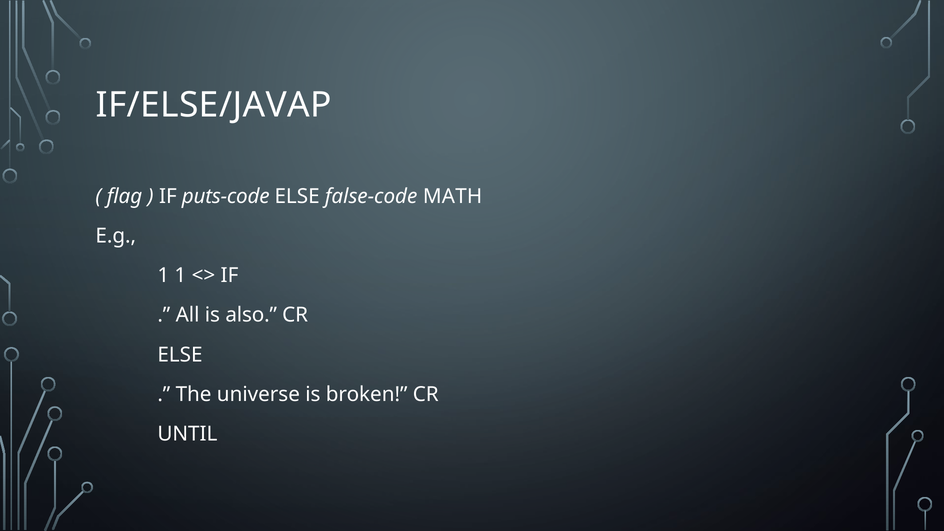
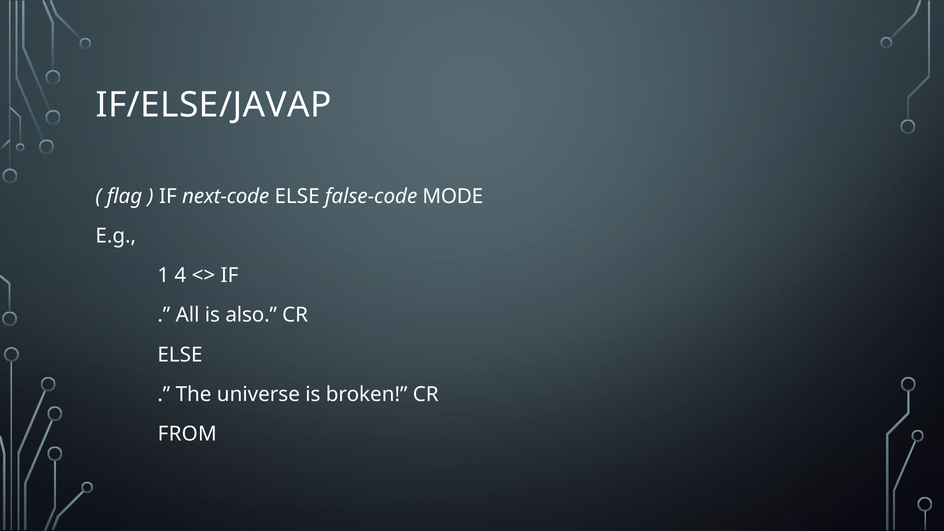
puts-code: puts-code -> next-code (226, 196)
MATH: MATH -> MODE (453, 196)
1 1: 1 -> 4 (180, 276)
UNTIL: UNTIL -> FROM (187, 434)
